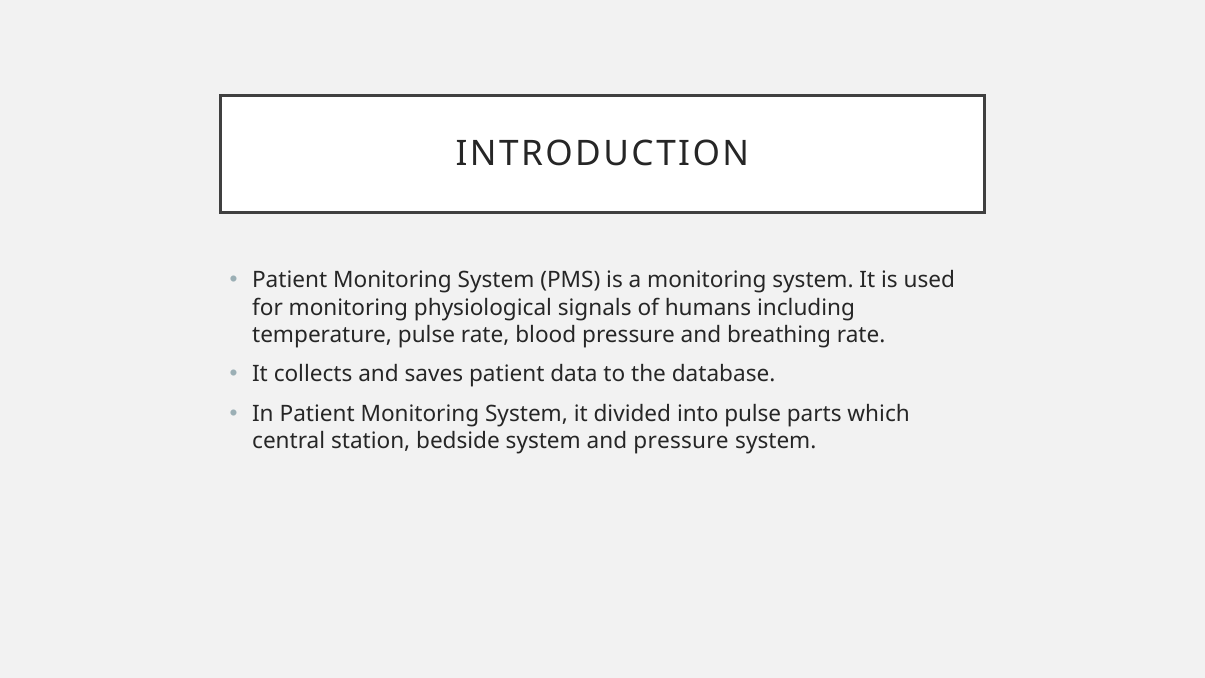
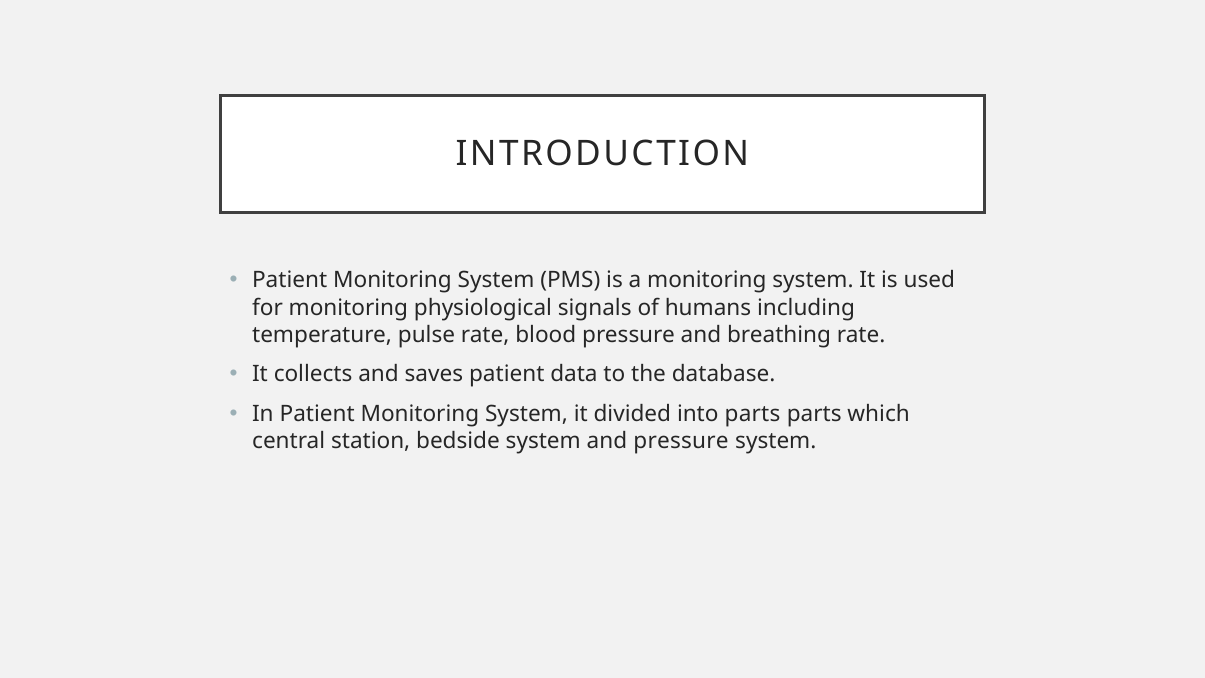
into pulse: pulse -> parts (753, 414)
